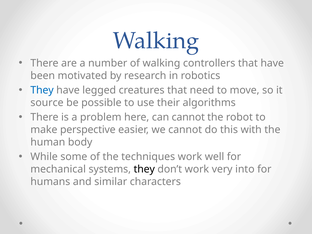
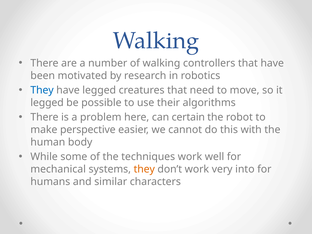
source: source -> legged (47, 103)
can cannot: cannot -> certain (188, 117)
they colour: black -> orange (144, 169)
